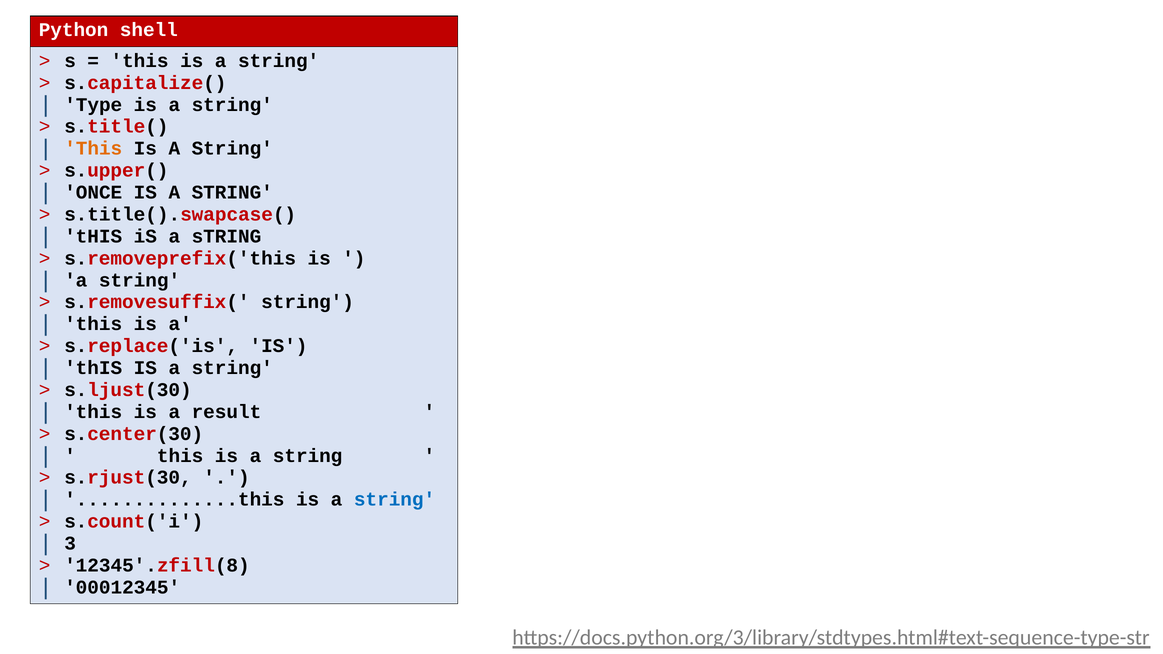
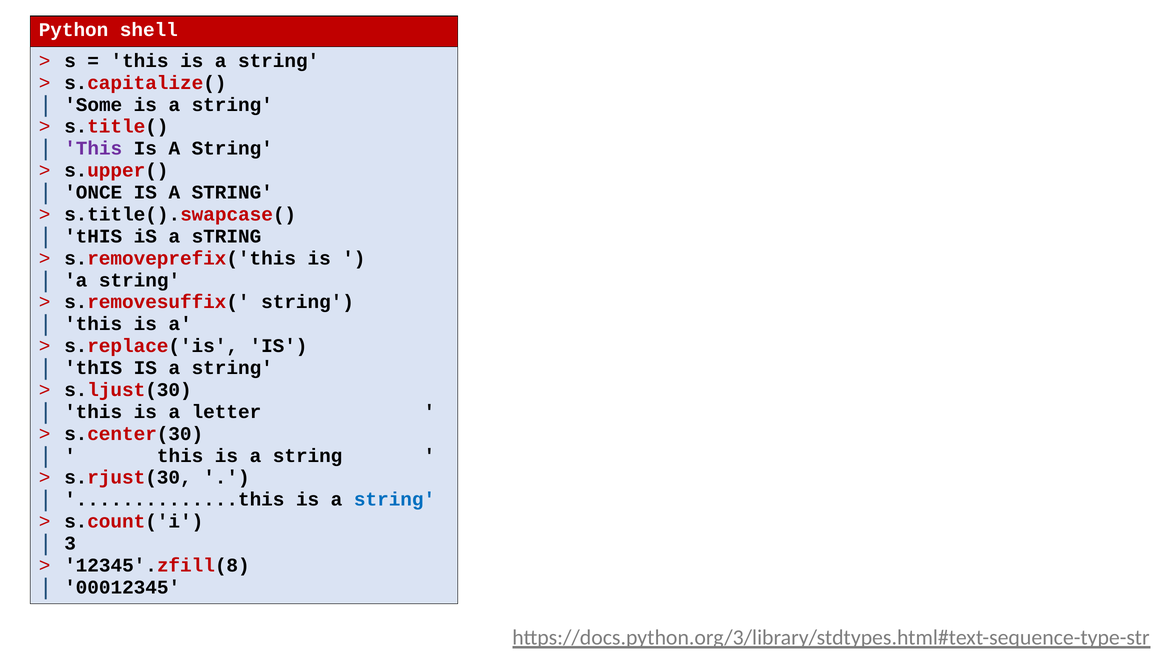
Type: Type -> Some (93, 105)
This colour: orange -> purple (93, 149)
result: result -> letter (226, 412)
